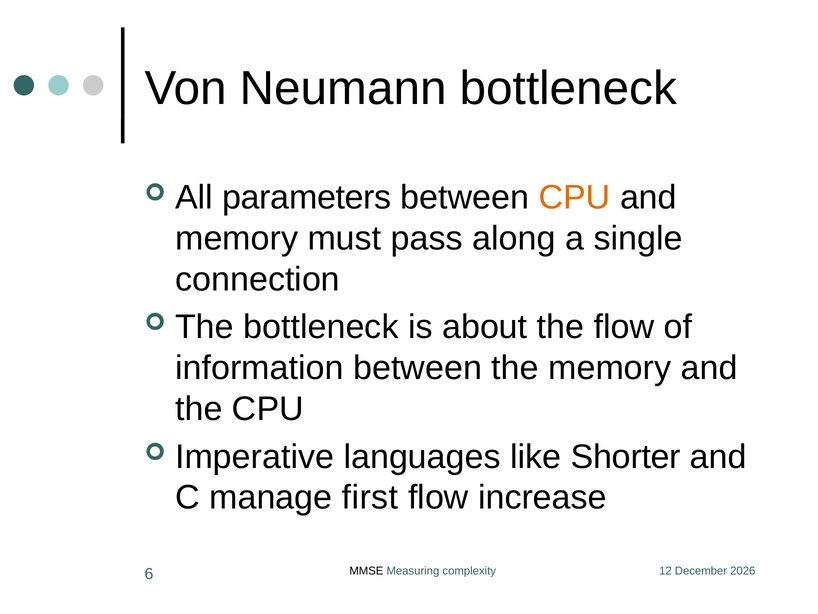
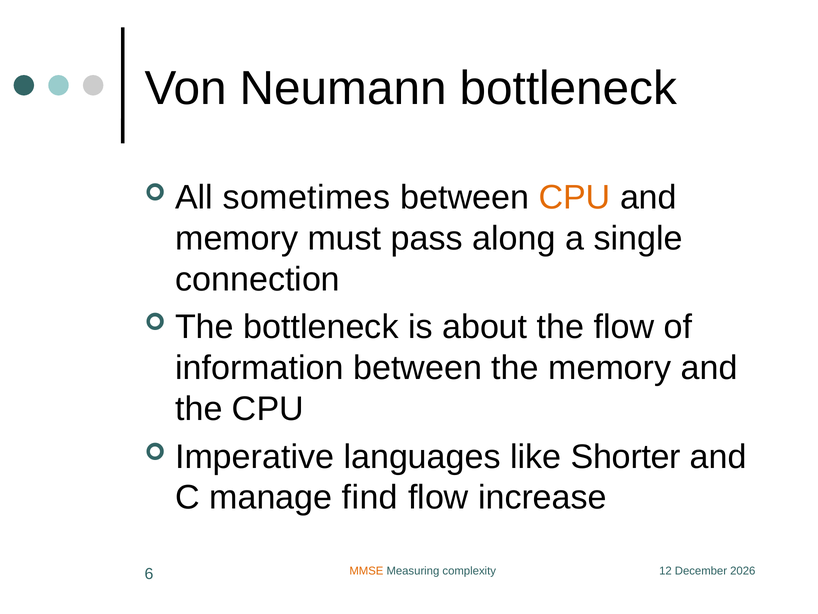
parameters: parameters -> sometimes (306, 197)
first: first -> find (370, 497)
MMSE colour: black -> orange (366, 571)
